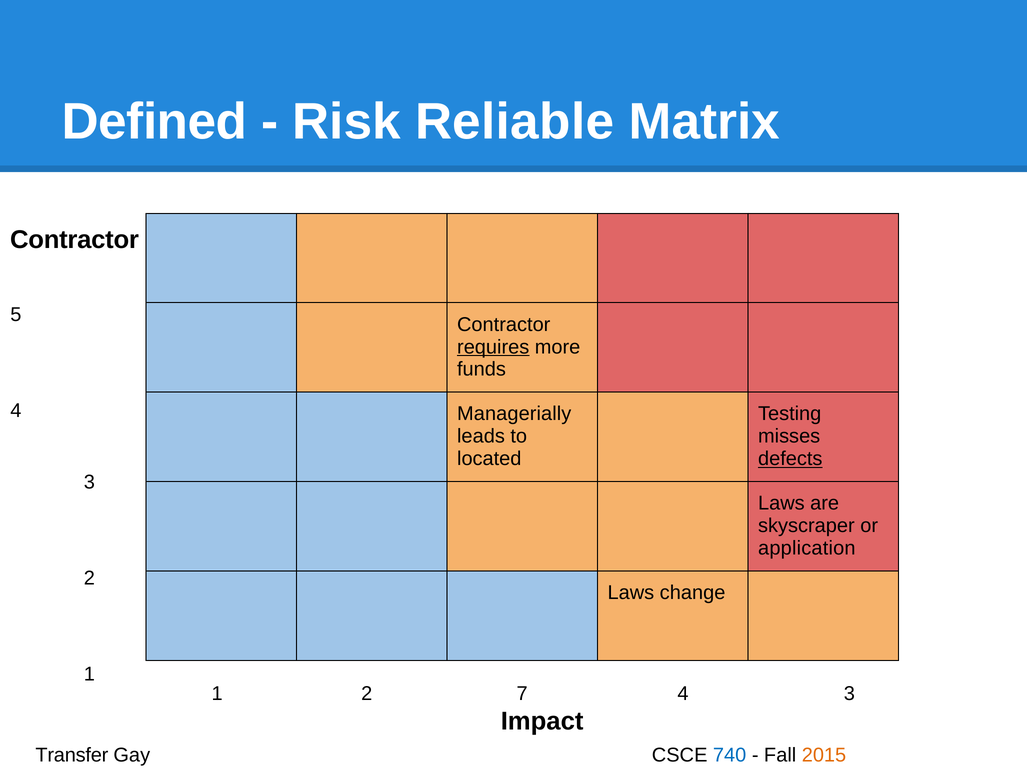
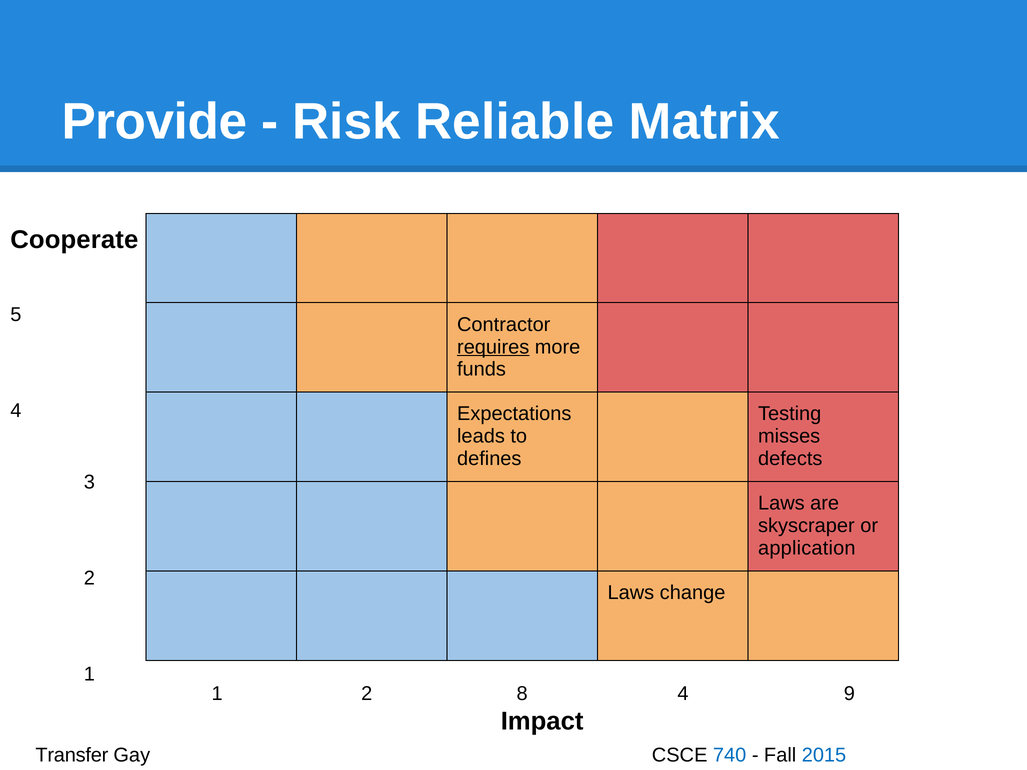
Defined: Defined -> Provide (154, 122)
Contractor: Contractor -> Cooperate (74, 240)
Managerially: Managerially -> Expectations (514, 414)
located: located -> defines (489, 459)
defects underline: present -> none (790, 459)
7: 7 -> 8 (522, 694)
3: 3 -> 9 (849, 694)
2015 colour: orange -> blue (824, 755)
